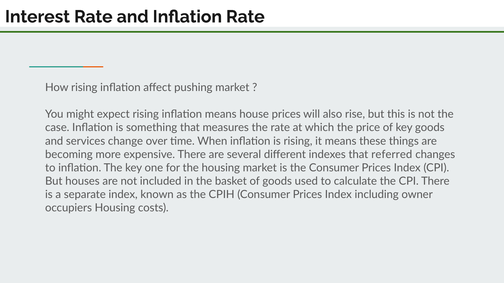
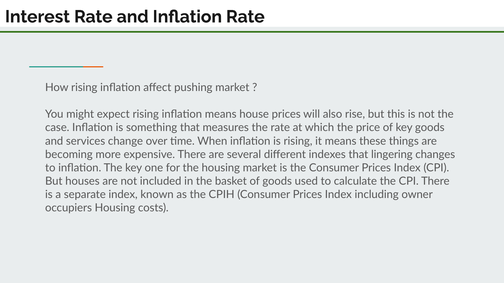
referred: referred -> lingering (392, 155)
